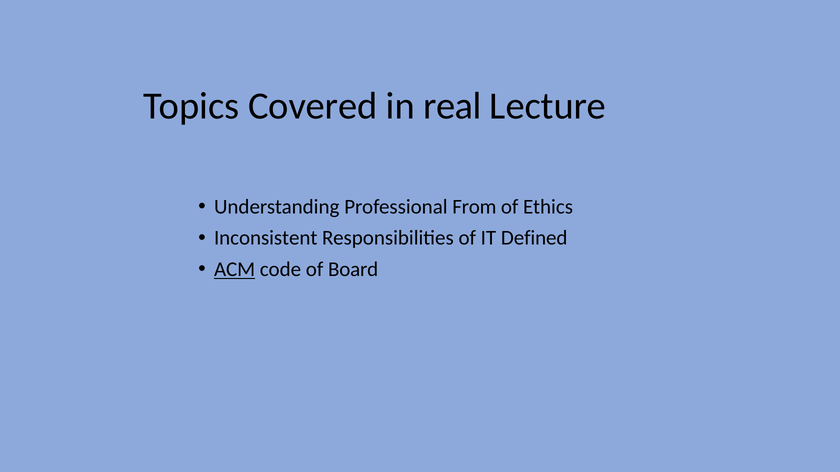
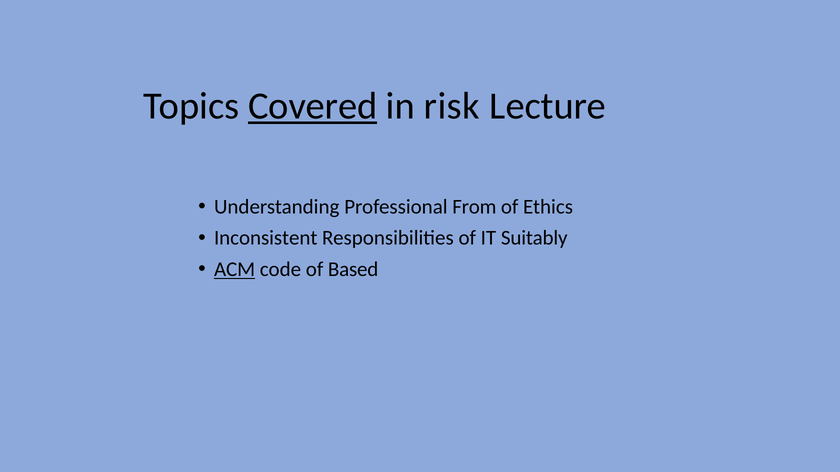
Covered underline: none -> present (313, 106)
real: real -> risk (452, 106)
Defined: Defined -> Suitably (534, 238)
Board: Board -> Based (353, 270)
